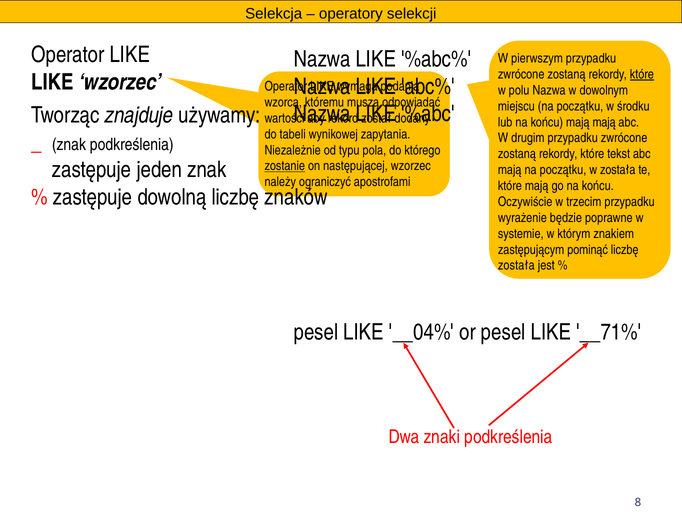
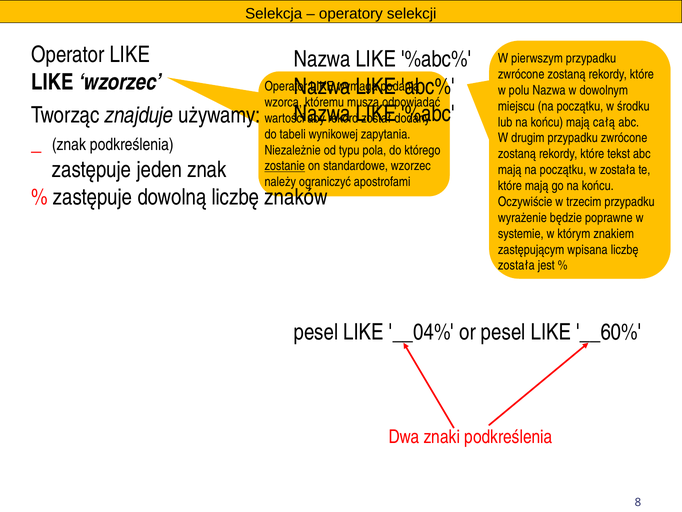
które underline: present -> none (642, 74)
mają mają: mają -> całą (604, 122)
następującej: następującej -> standardowe (356, 166)
pominąć: pominąć -> wpisana (588, 249)
__71%: __71% -> __60% (609, 332)
